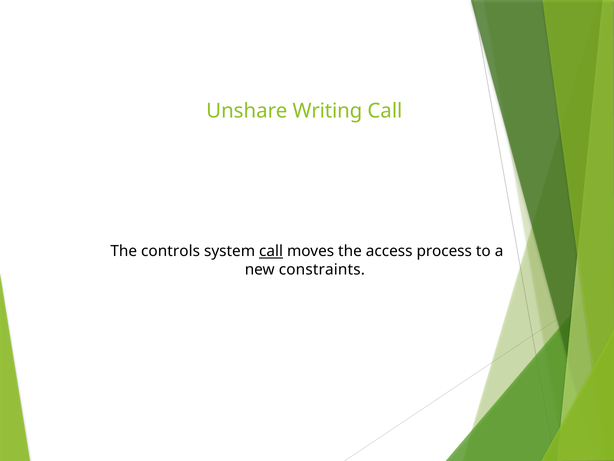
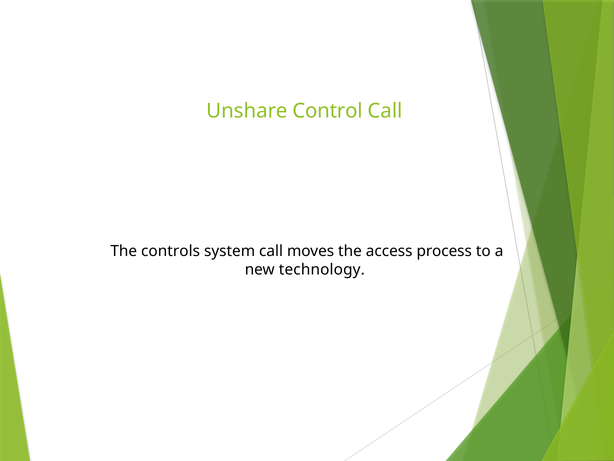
Writing: Writing -> Control (327, 111)
call underline: present -> none (271, 251)
constraints: constraints -> technology (322, 269)
